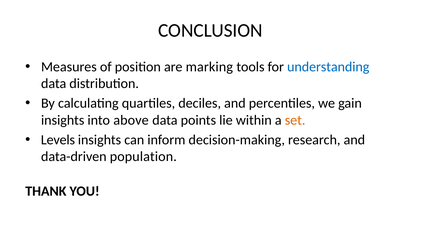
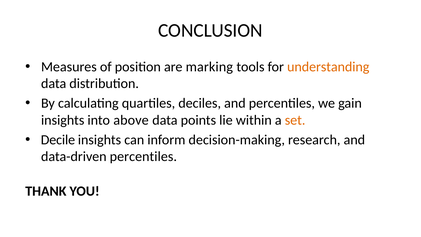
understanding colour: blue -> orange (328, 67)
Levels: Levels -> Decile (58, 140)
data-driven population: population -> percentiles (143, 157)
